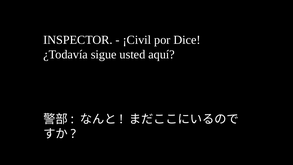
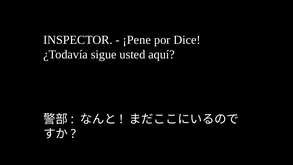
¡Civil: ¡Civil -> ¡Pene (137, 40)
